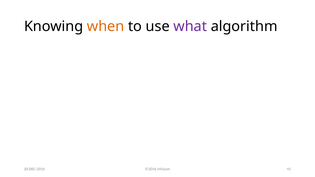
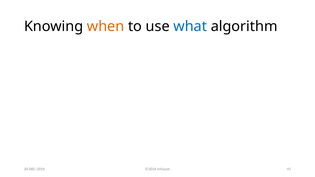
what colour: purple -> blue (190, 26)
